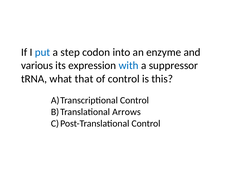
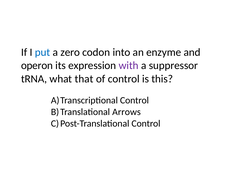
step: step -> zero (70, 52)
various: various -> operon (37, 66)
with colour: blue -> purple (129, 66)
